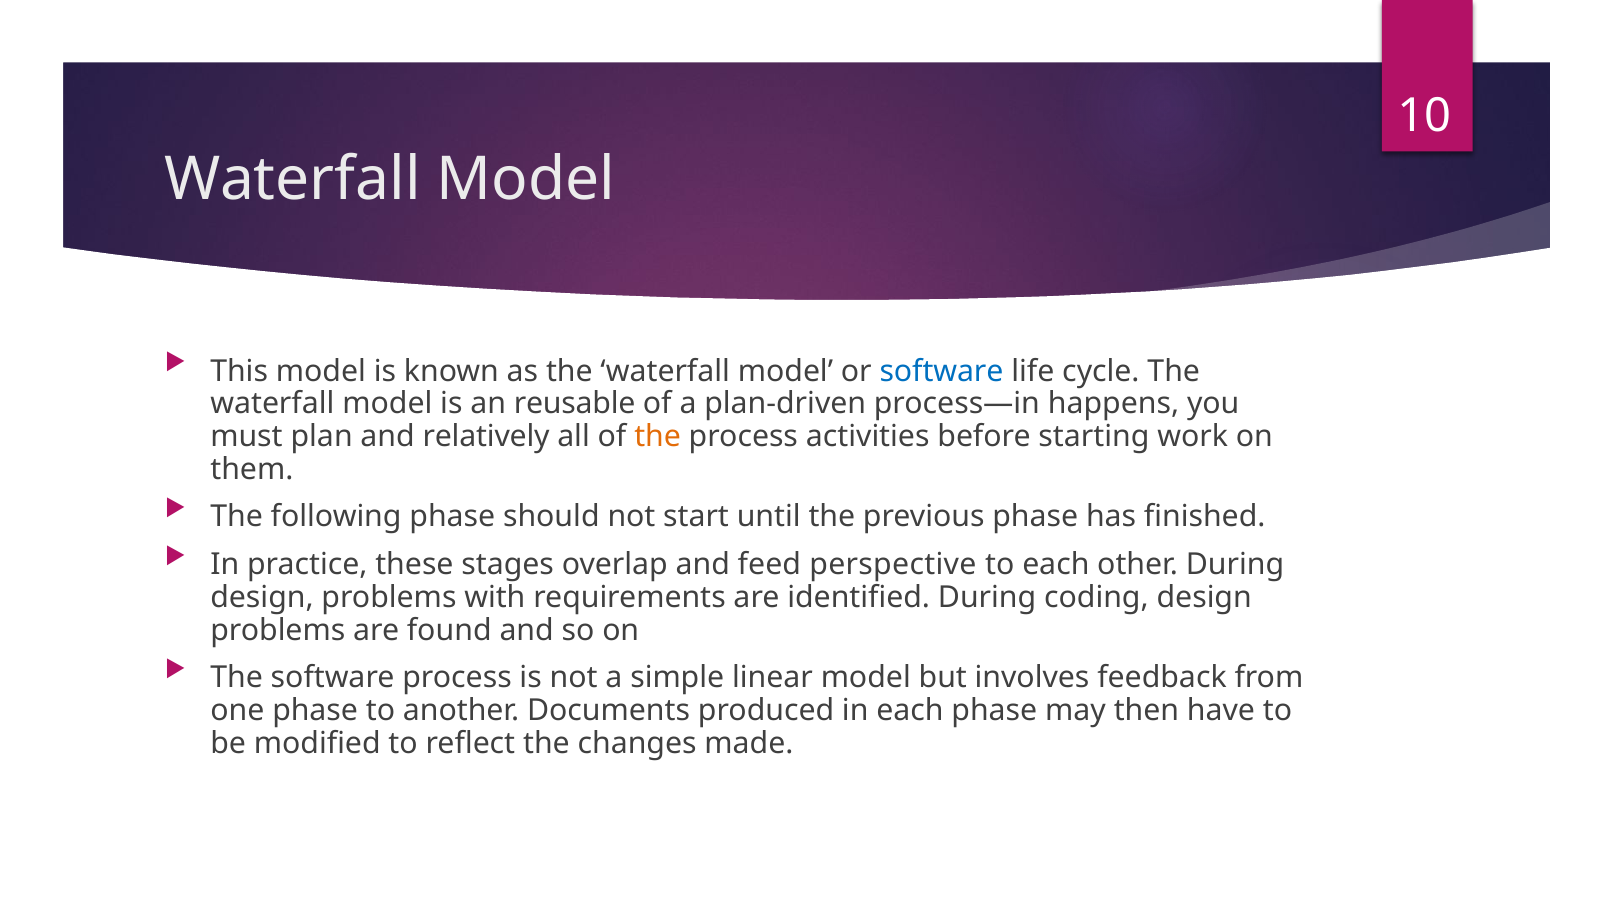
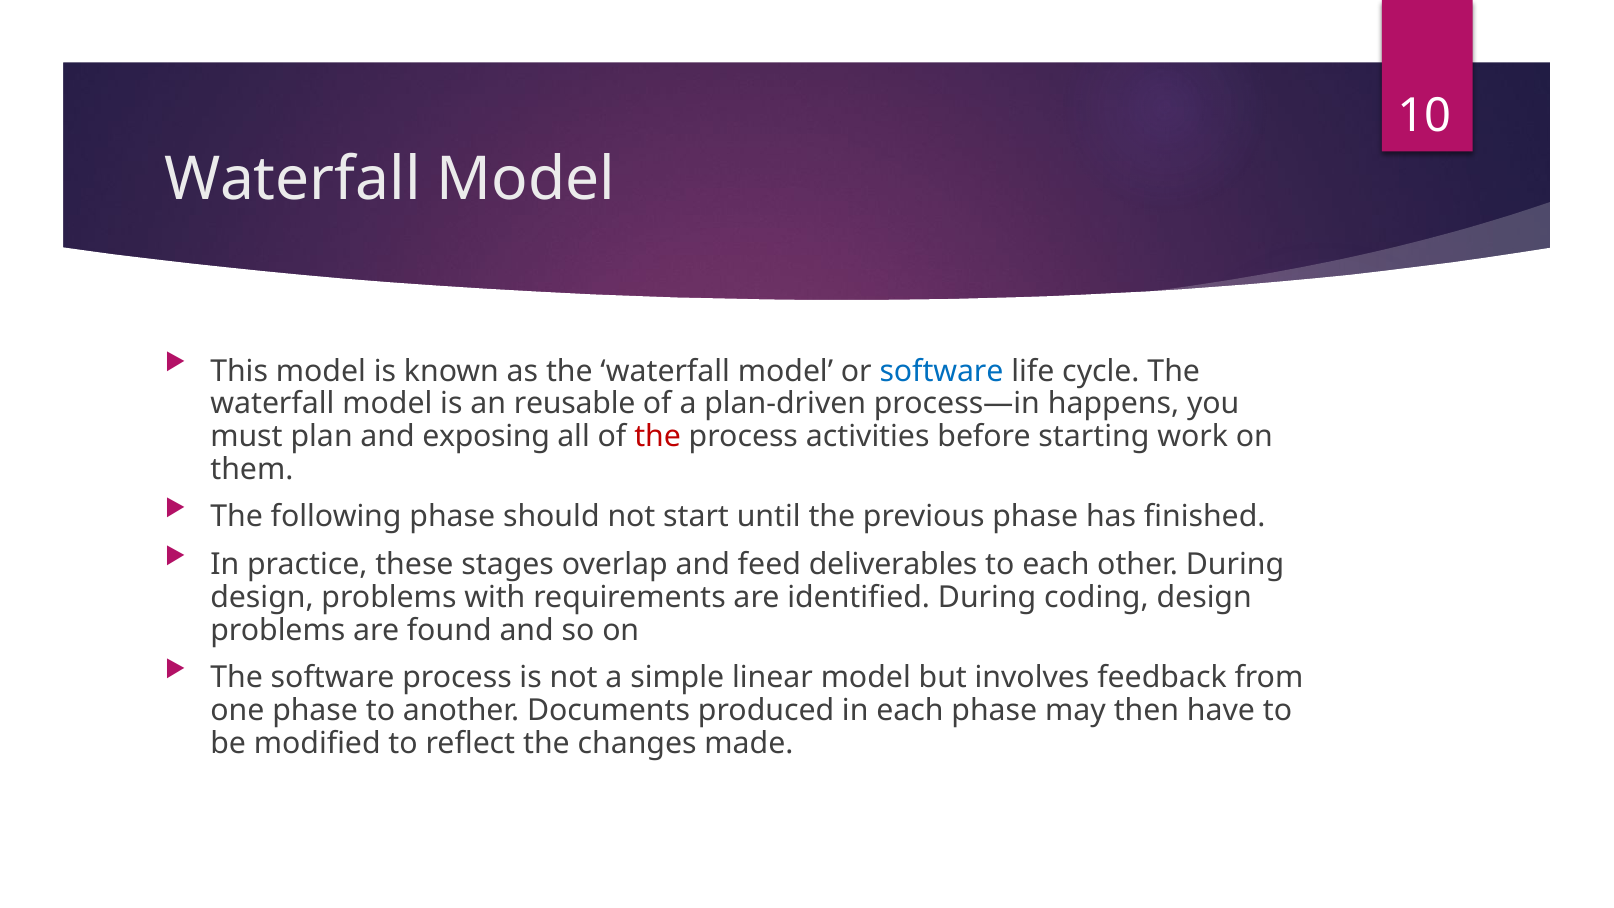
relatively: relatively -> exposing (486, 436)
the colour: orange -> red (658, 436)
perspective: perspective -> deliverables (893, 565)
